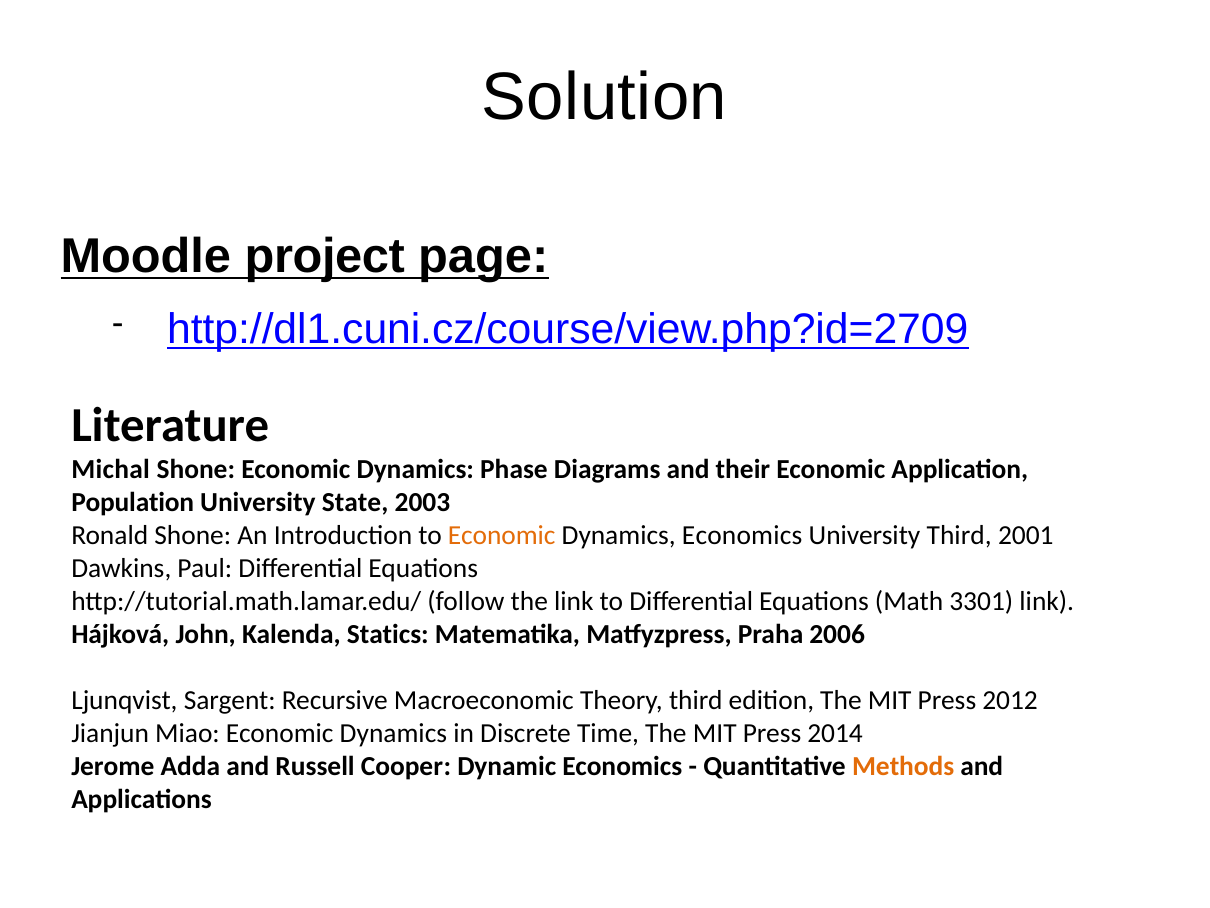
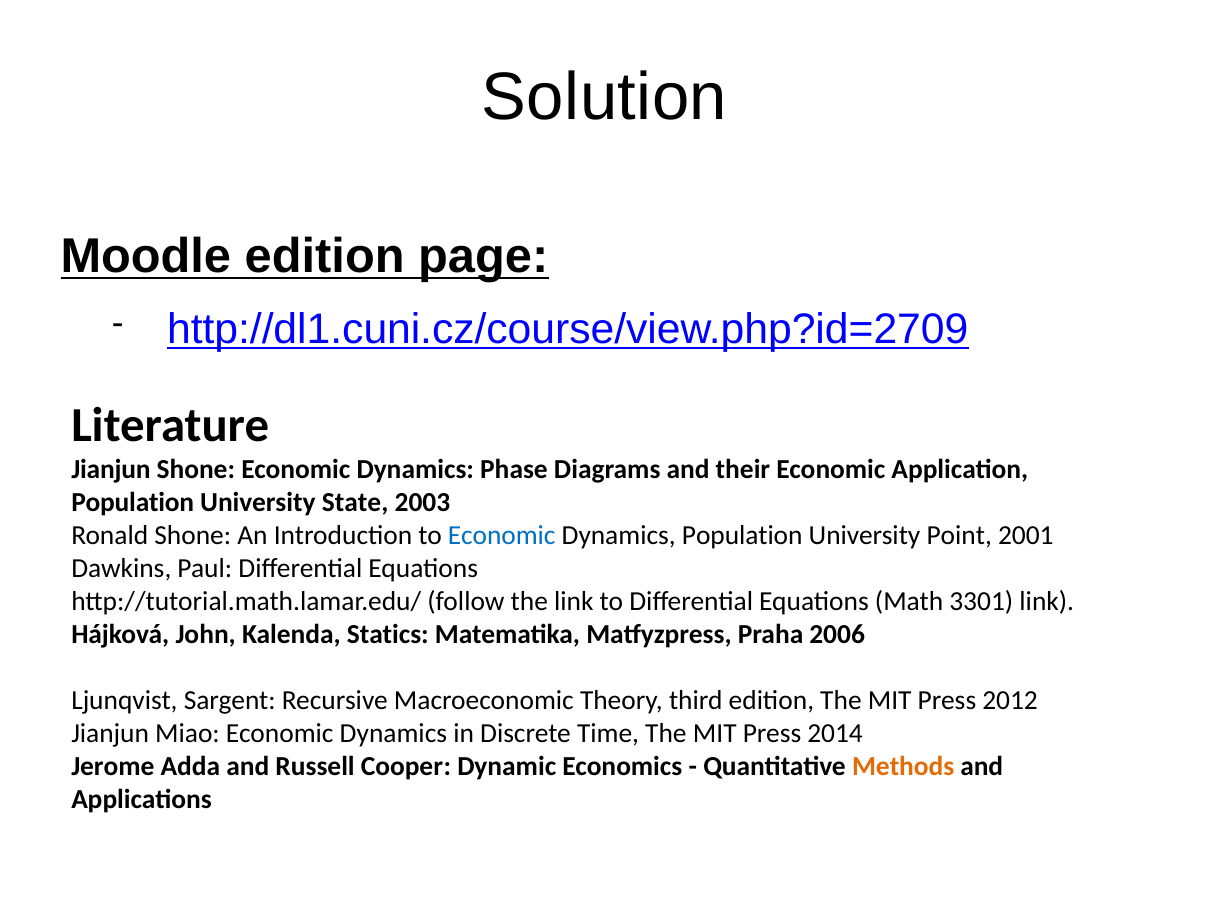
Moodle project: project -> edition (325, 256)
Michal: Michal -> Jianjun (111, 470)
Economic colour: orange -> blue (502, 535)
Dynamics Economics: Economics -> Population (742, 535)
University Third: Third -> Point (959, 535)
